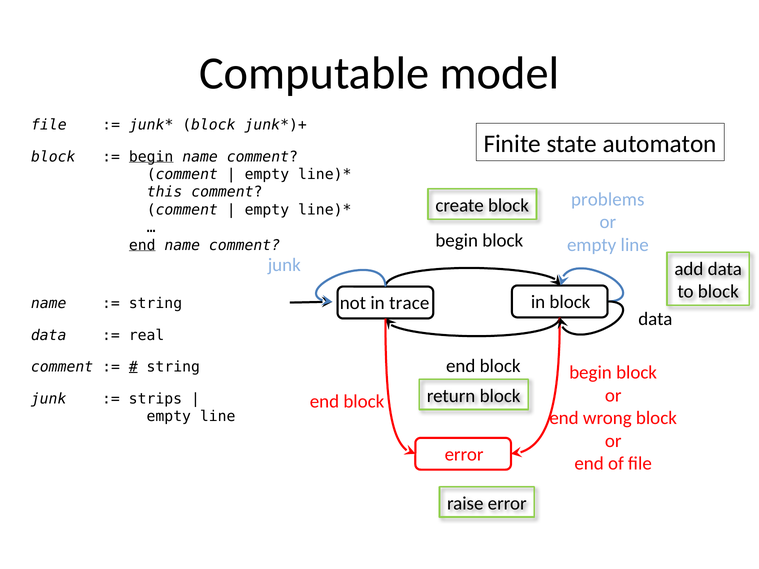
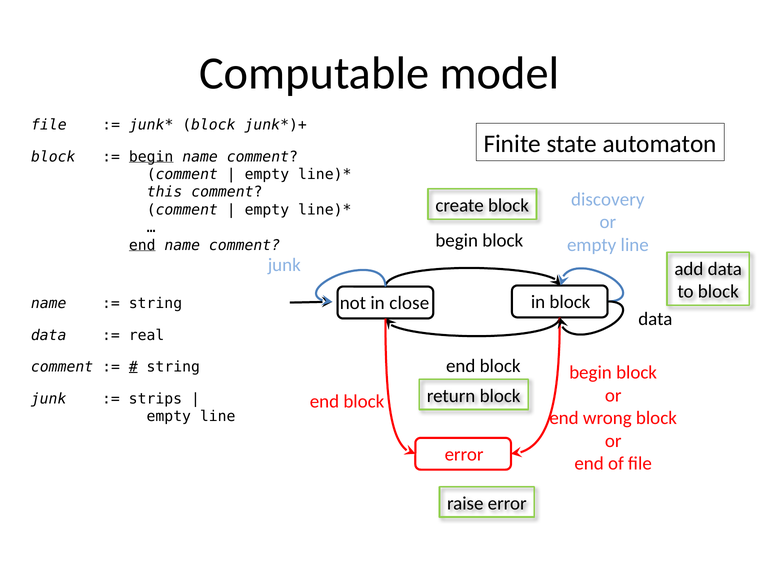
problems: problems -> discovery (608, 199)
trace: trace -> close (409, 303)
